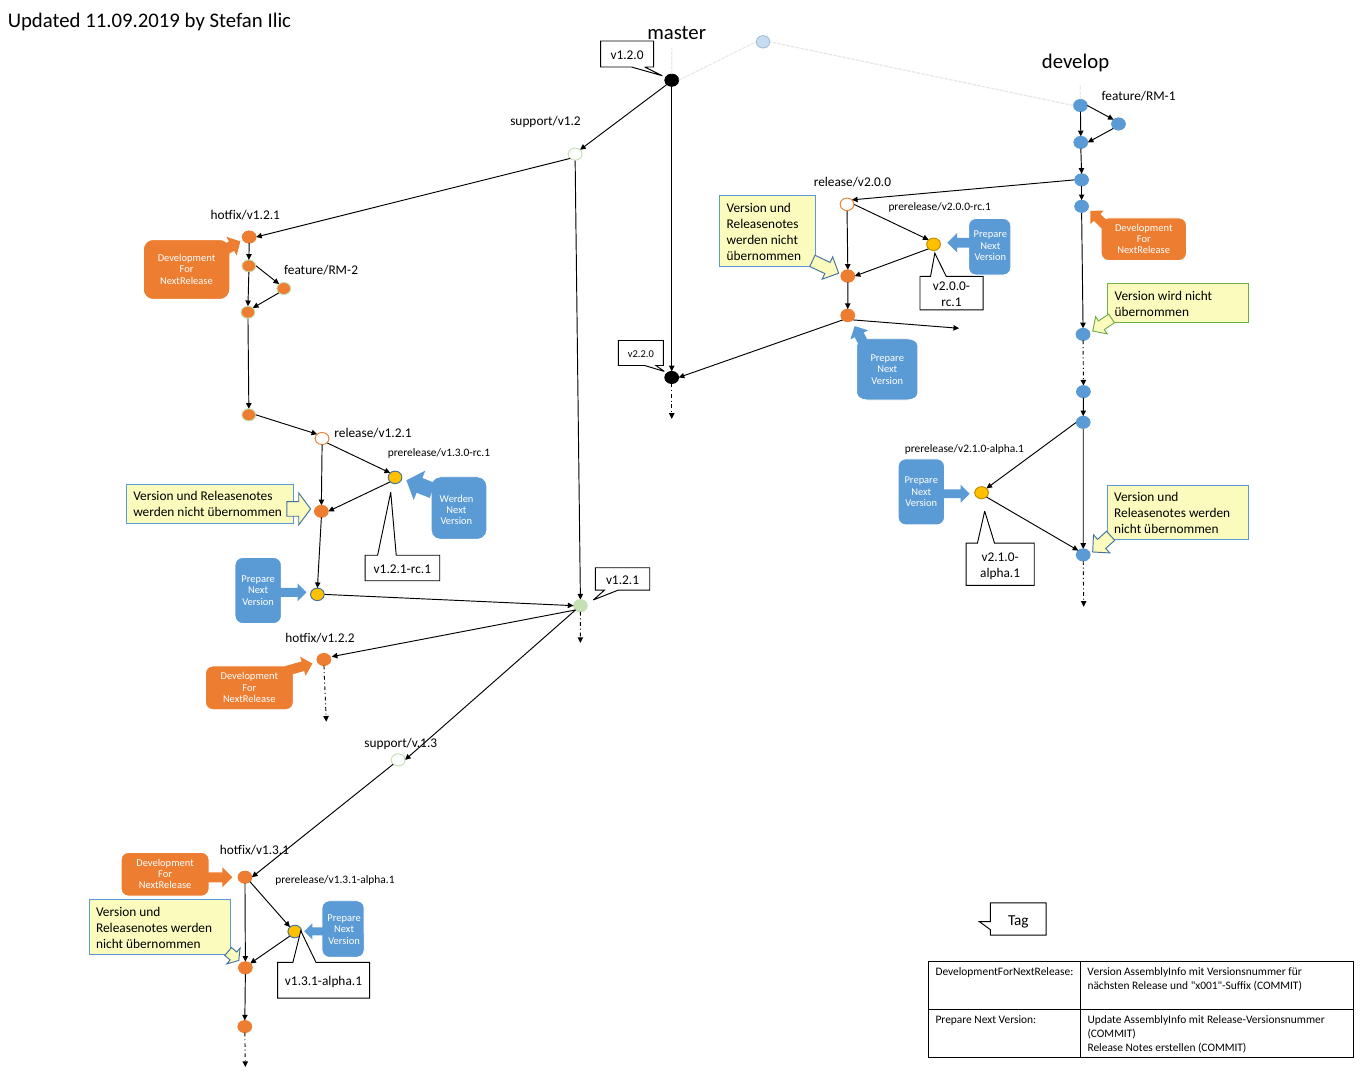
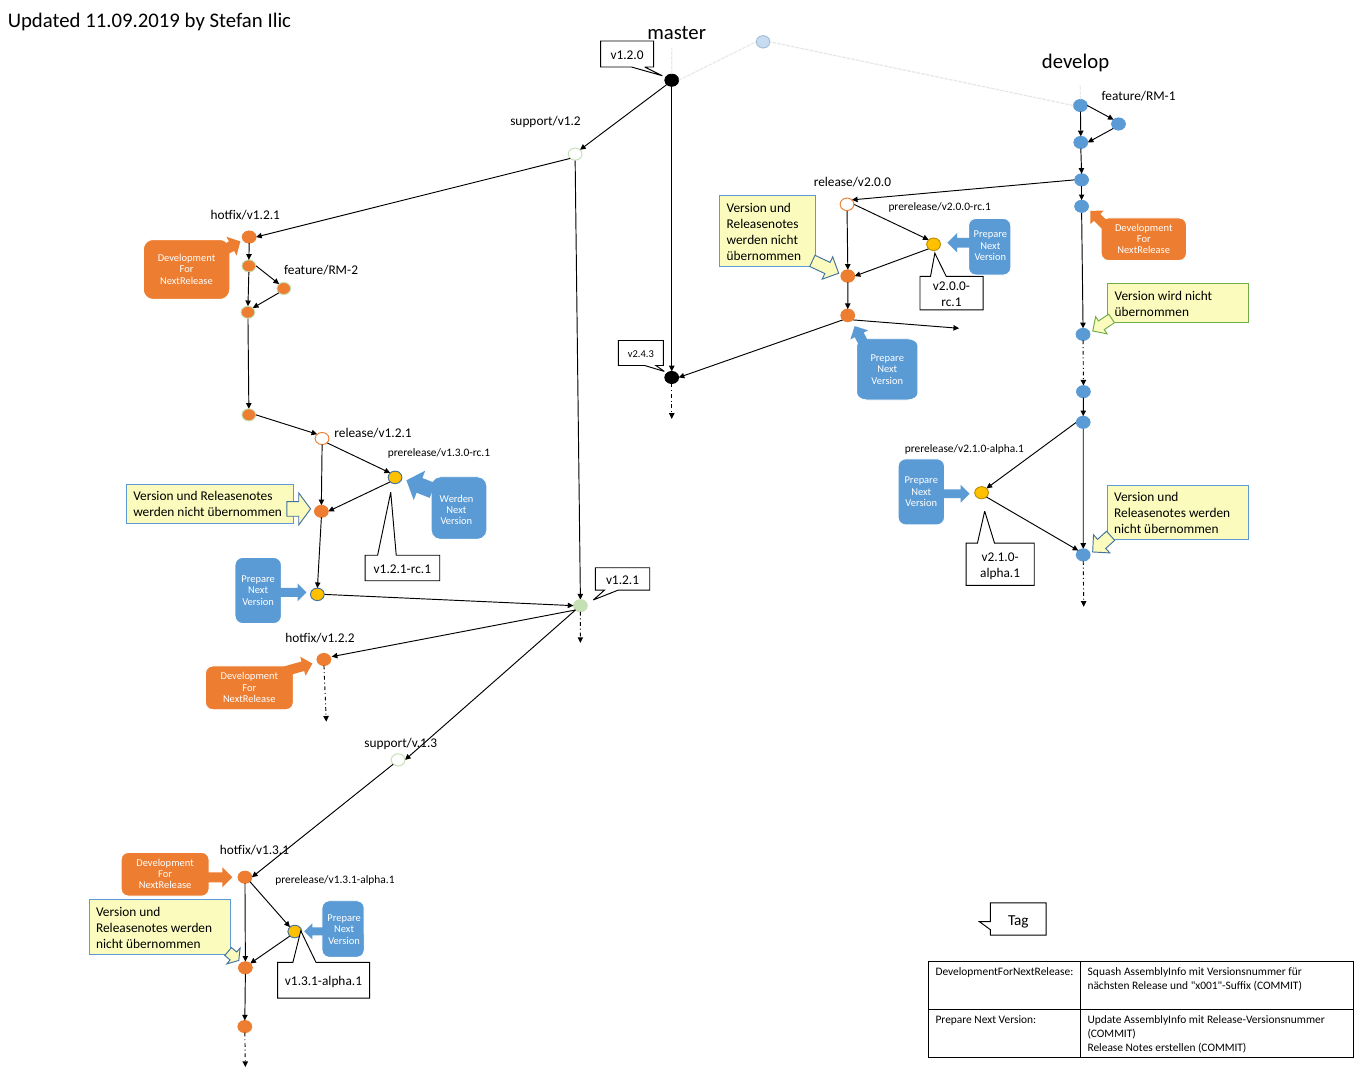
v2.2.0: v2.2.0 -> v2.4.3 (641, 354)
DevelopmentForNextRelease Version: Version -> Squash (1105, 972)
